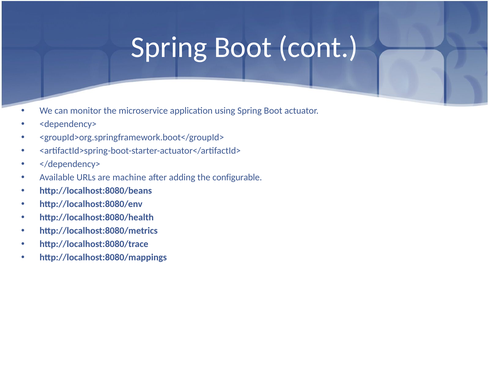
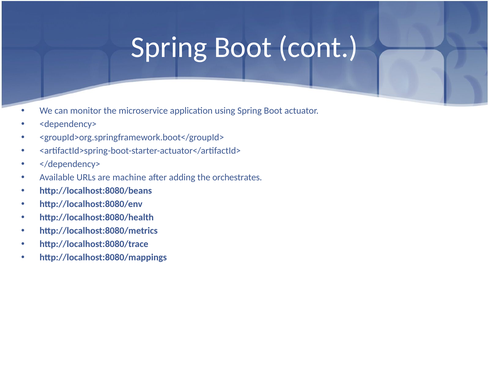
configurable: configurable -> orchestrates (237, 177)
